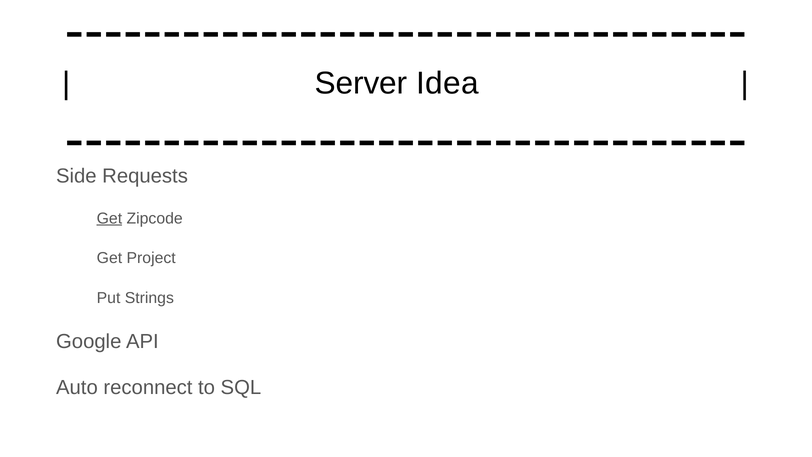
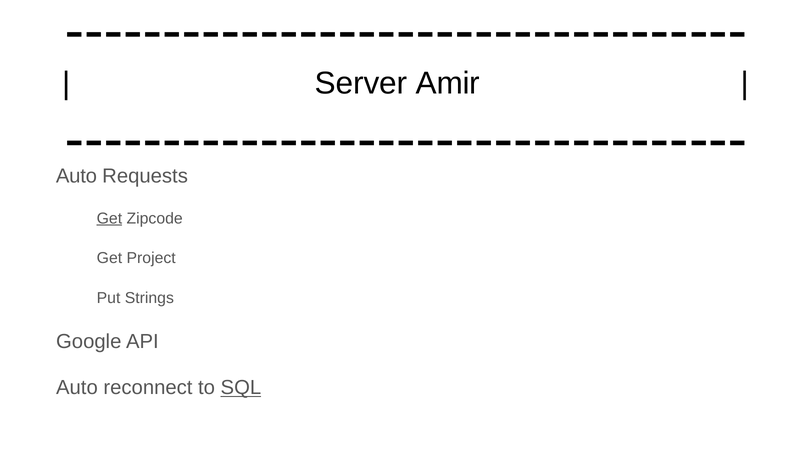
Idea: Idea -> Amir (448, 83)
Side: Side -> Auto (76, 176)
SQL underline: none -> present (241, 387)
